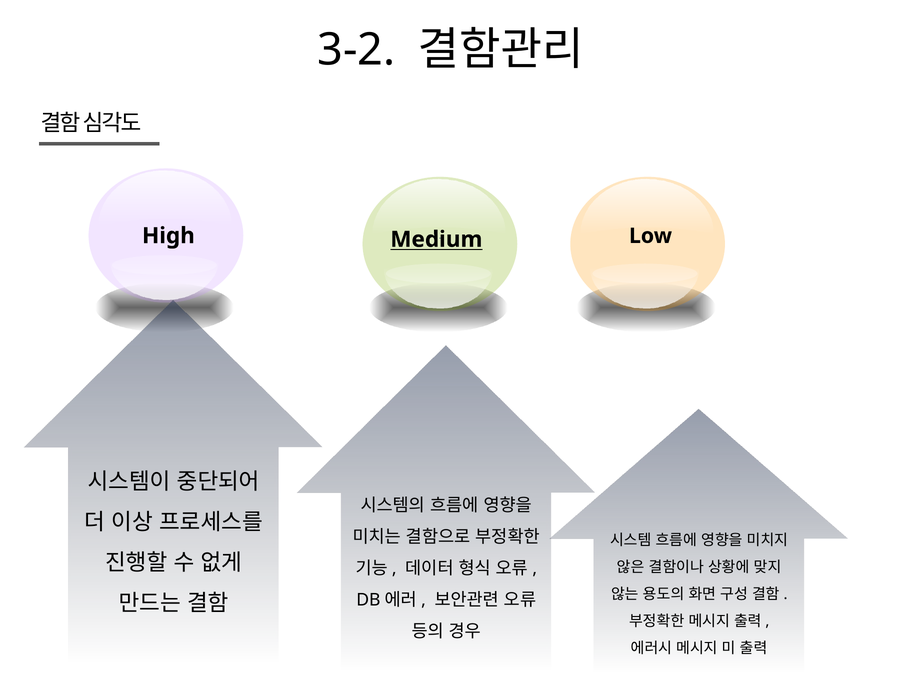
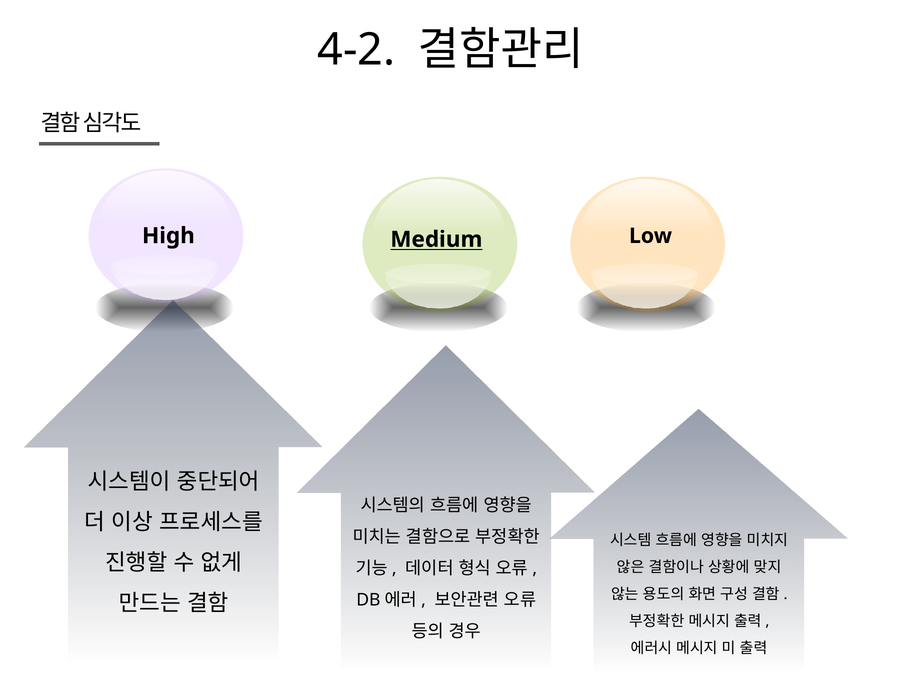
3-2: 3-2 -> 4-2 (356, 50)
